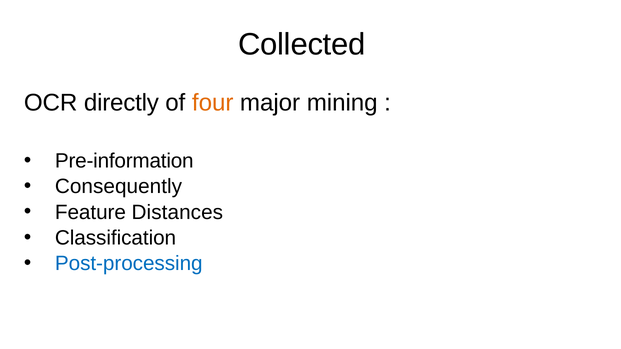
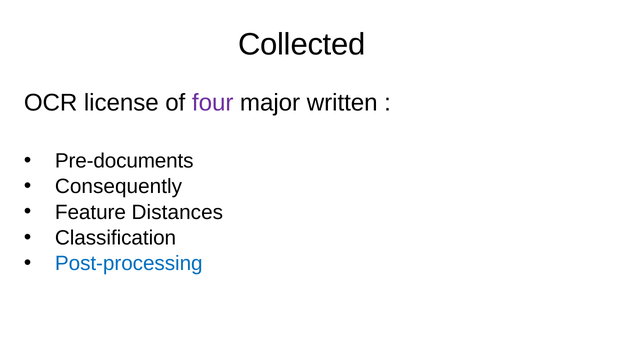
directly: directly -> license (121, 103)
four colour: orange -> purple (213, 103)
mining: mining -> written (342, 103)
Pre-information: Pre-information -> Pre-documents (124, 161)
